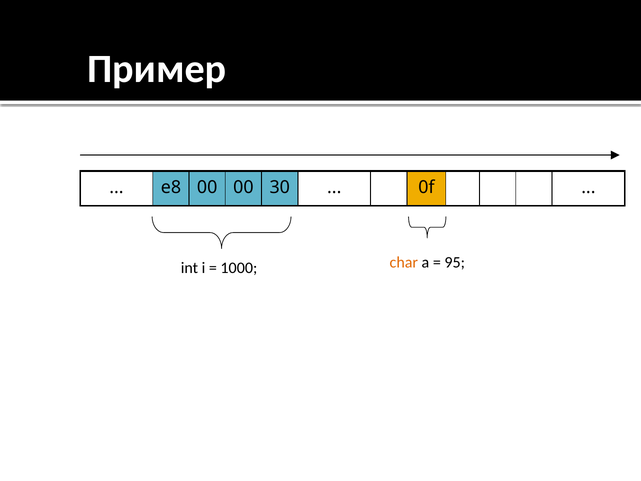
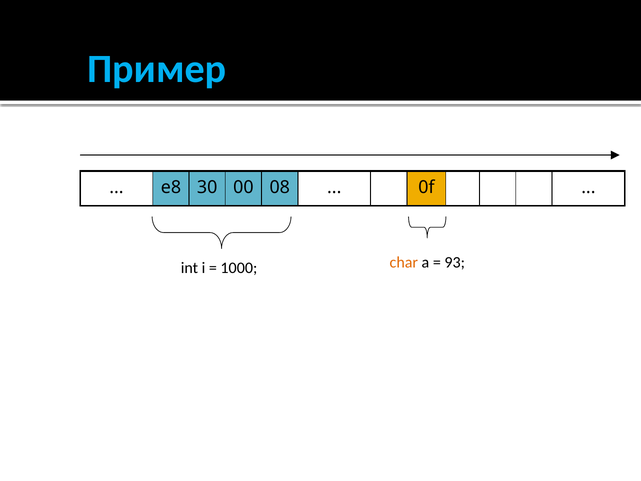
Пример colour: white -> light blue (157, 69)
e8 00: 00 -> 30 (207, 187)
30: 30 -> 08 (280, 187)
95: 95 -> 93 (455, 262)
